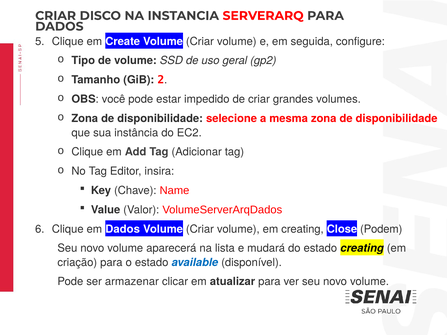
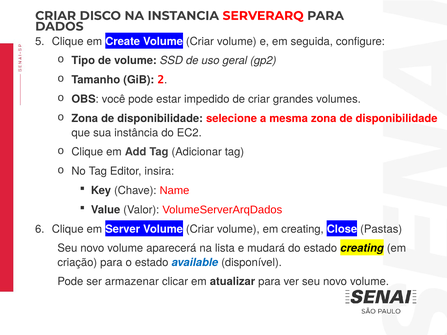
em Dados: Dados -> Server (123, 229)
Podem: Podem -> Pastas (381, 229)
